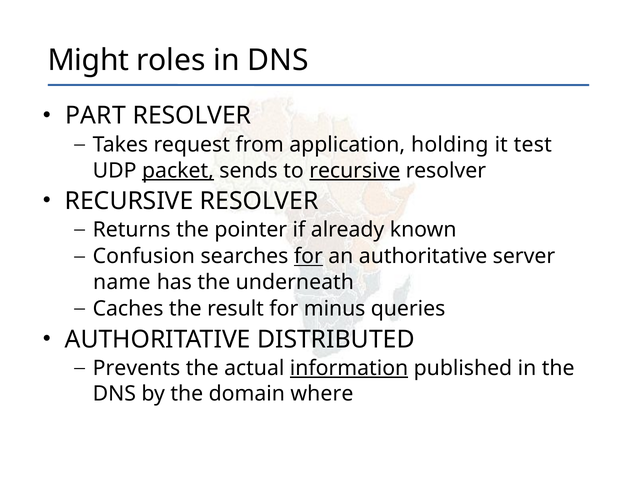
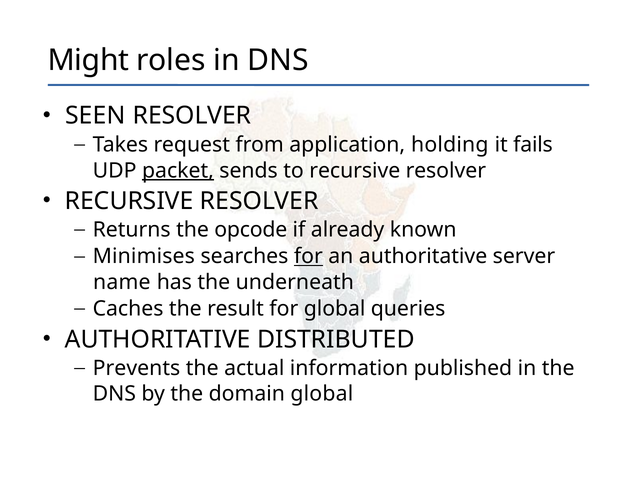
PART: PART -> SEEN (95, 115)
test: test -> fails (533, 145)
recursive underline: present -> none (355, 170)
pointer: pointer -> opcode (251, 230)
Confusion: Confusion -> Minimises (144, 256)
for minus: minus -> global (335, 309)
information underline: present -> none (349, 368)
domain where: where -> global (322, 394)
